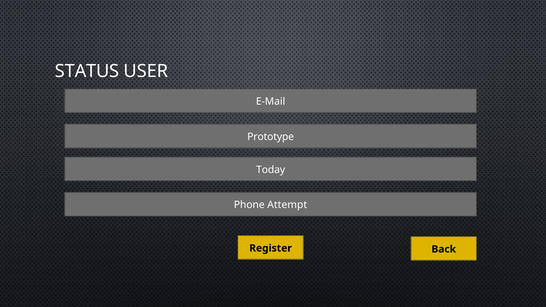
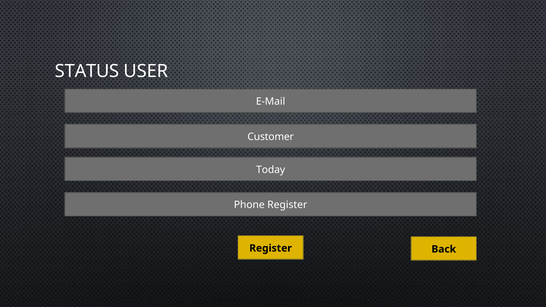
Prototype: Prototype -> Customer (271, 137)
Phone Attempt: Attempt -> Register (287, 205)
